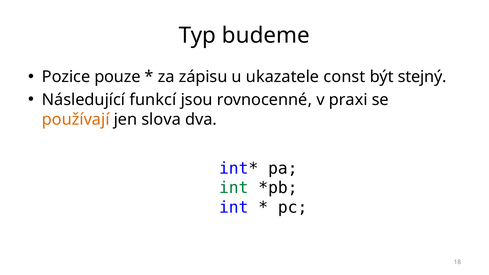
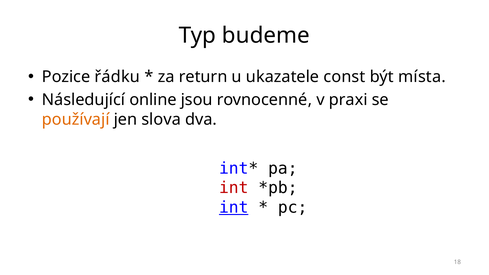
pouze: pouze -> řádku (117, 77)
zápisu: zápisu -> return (203, 77)
stejný: stejný -> místa (422, 77)
funkcí: funkcí -> online (153, 100)
int colour: green -> red (234, 188)
int underline: none -> present (234, 208)
